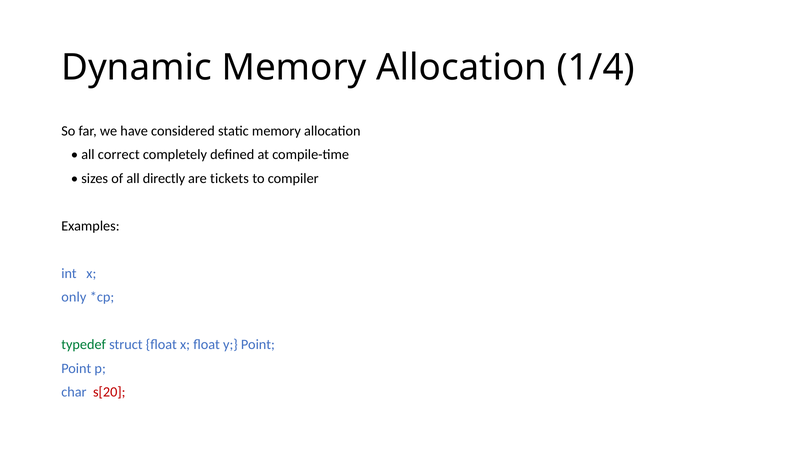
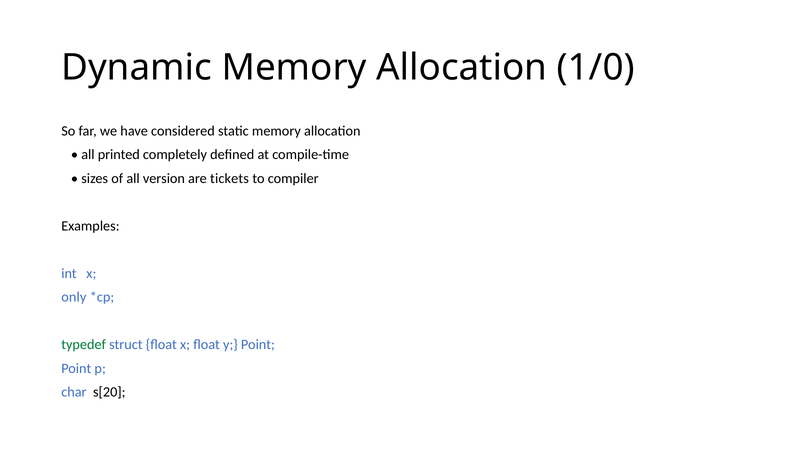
1/4: 1/4 -> 1/0 (596, 68)
correct: correct -> printed (119, 155)
directly: directly -> version (164, 179)
s[20 colour: red -> black (109, 392)
